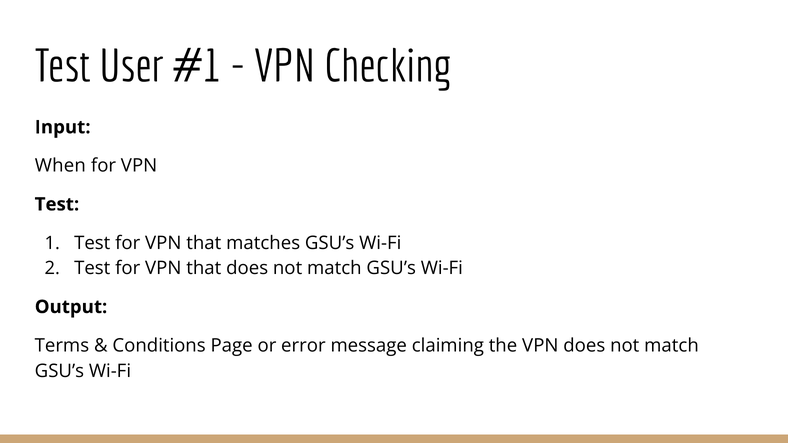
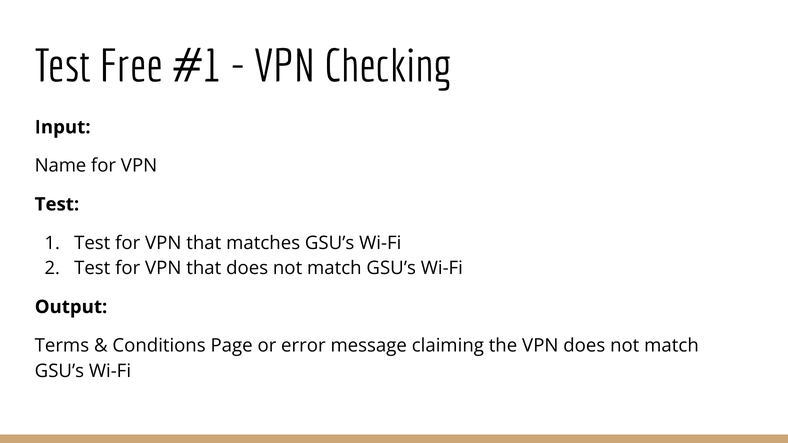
User: User -> Free (131, 67)
When: When -> Name (61, 166)
